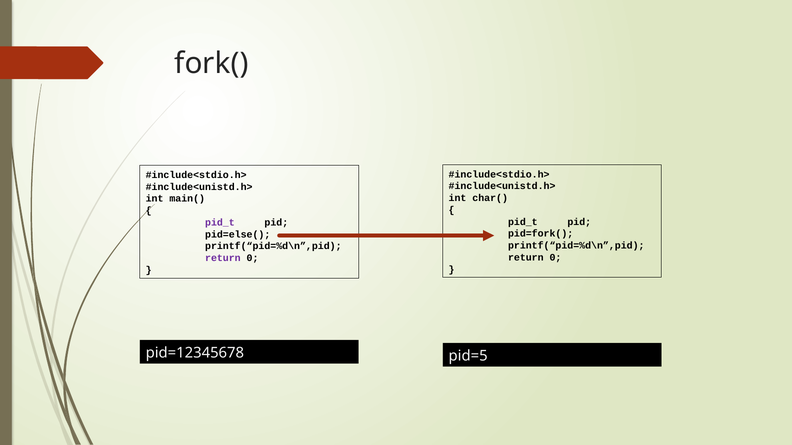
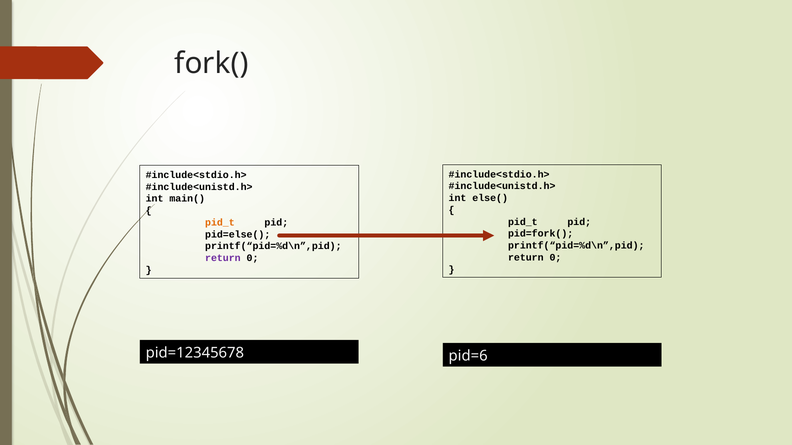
char(: char( -> else( (490, 198)
pid_t colour: purple -> orange (220, 223)
pid=5: pid=5 -> pid=6 (468, 356)
